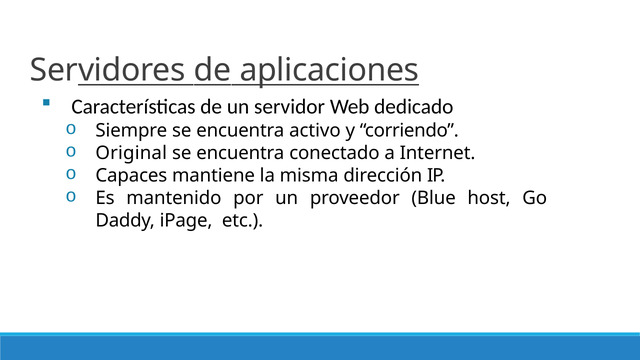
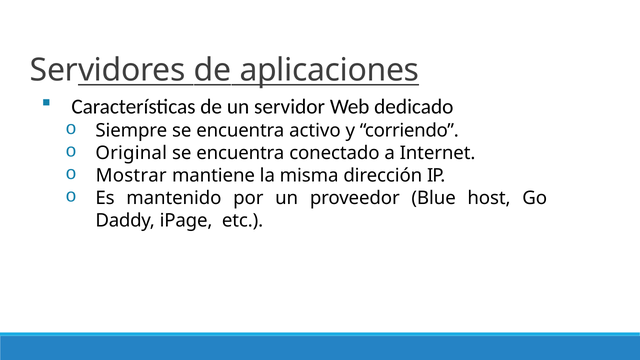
Capaces: Capaces -> Mostrar (131, 176)
